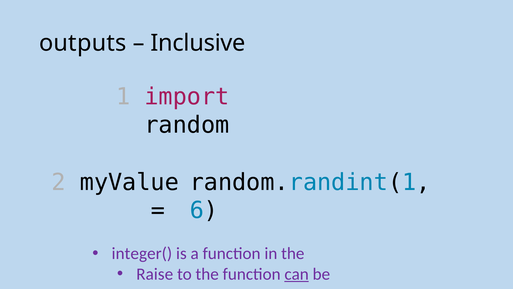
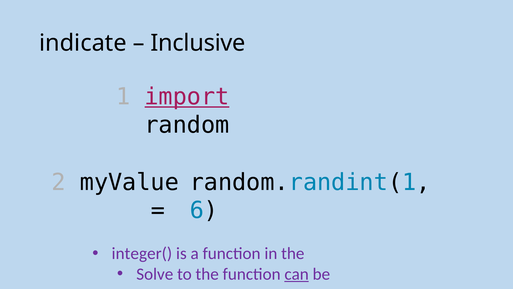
outputs: outputs -> indicate (83, 43)
import underline: none -> present (187, 97)
Raise: Raise -> Solve (155, 274)
